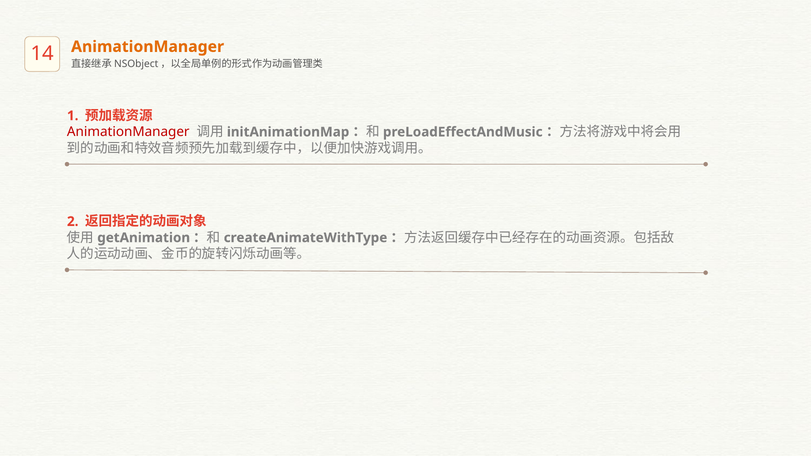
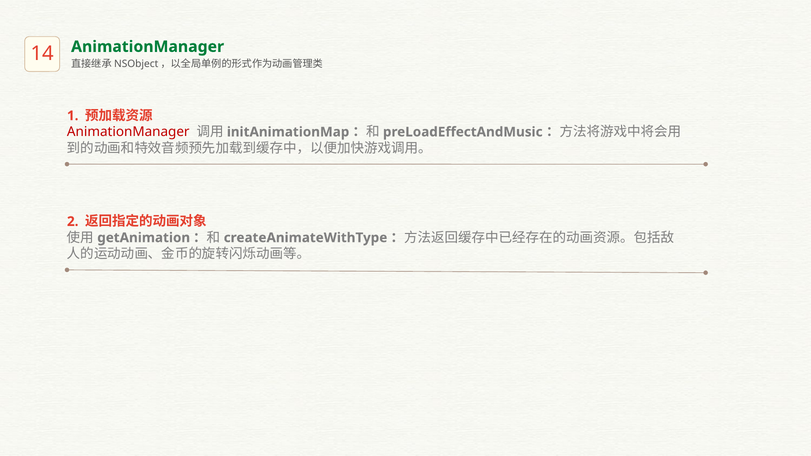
AnimationManager colour: orange -> green (148, 47)
